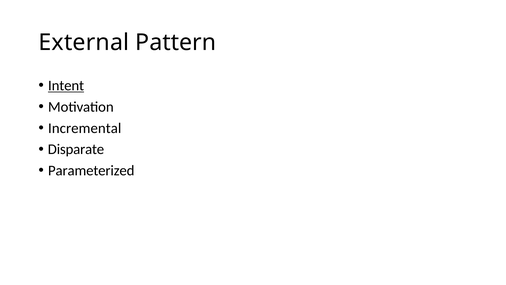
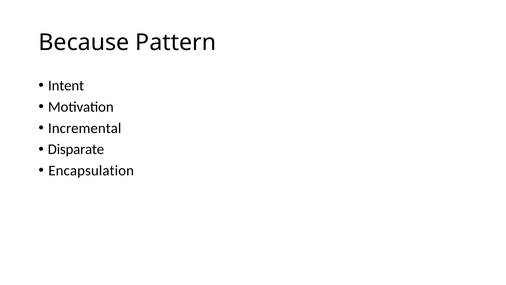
External: External -> Because (84, 43)
Intent underline: present -> none (66, 86)
Parameterized: Parameterized -> Encapsulation (91, 170)
